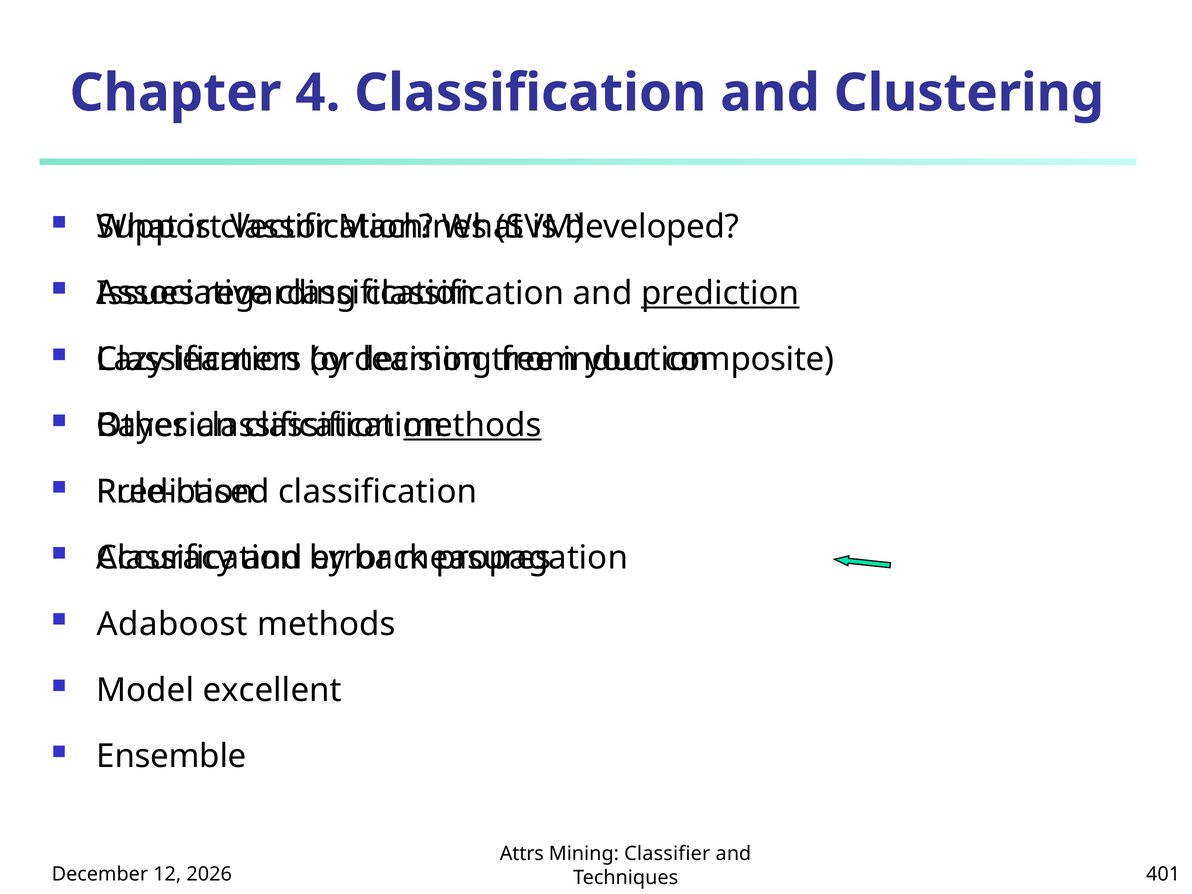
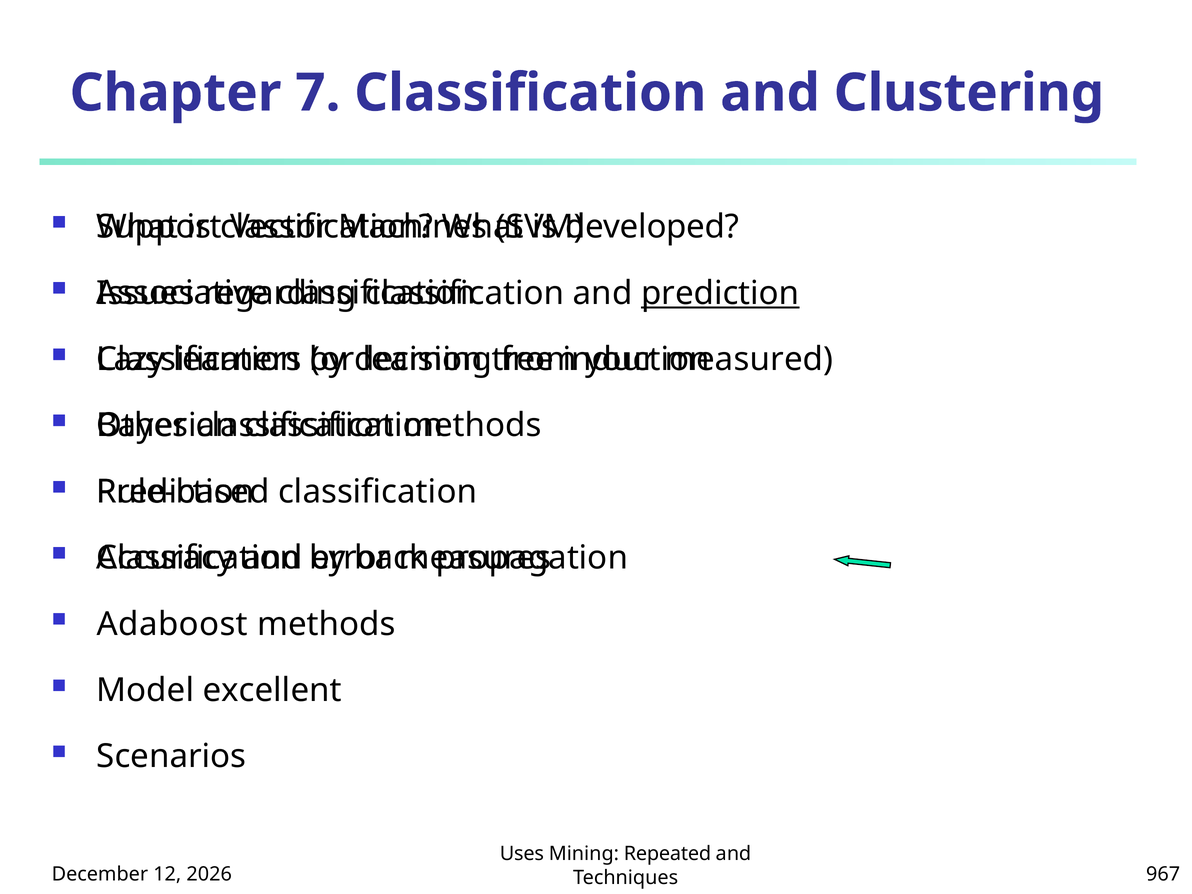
4: 4 -> 7 (318, 93)
composite: composite -> measured (749, 359)
methods underline: present -> none (473, 425)
Ensemble: Ensemble -> Scenarios (171, 757)
Attrs: Attrs -> Uses (522, 854)
Classifier: Classifier -> Repeated (667, 854)
401: 401 -> 967 (1163, 874)
